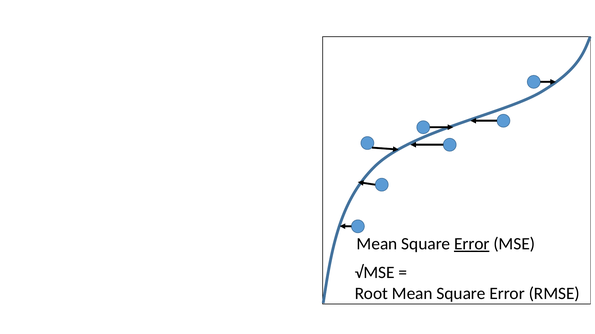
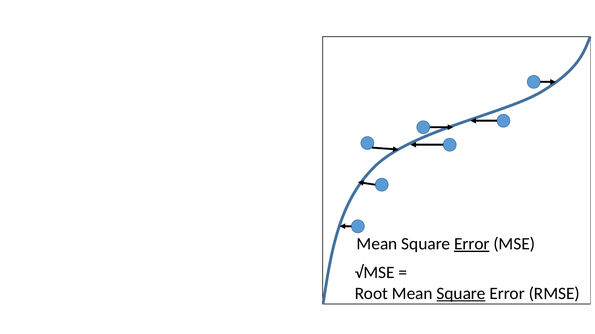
Square underline: none -> present (461, 294)
